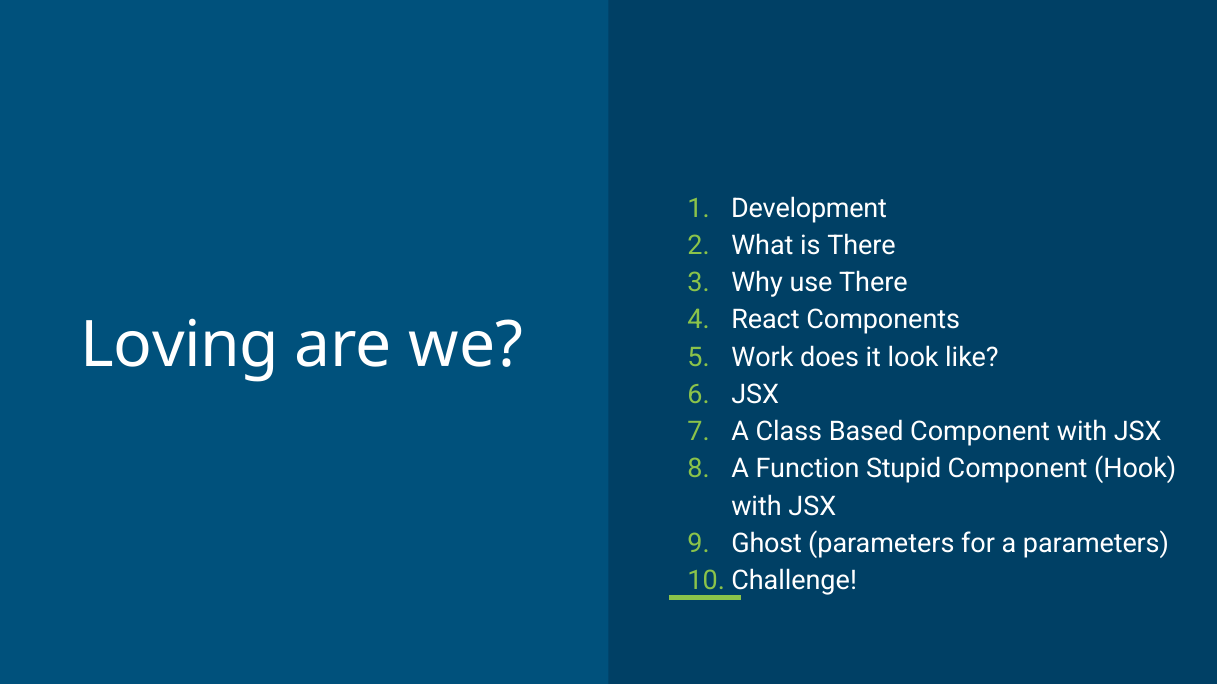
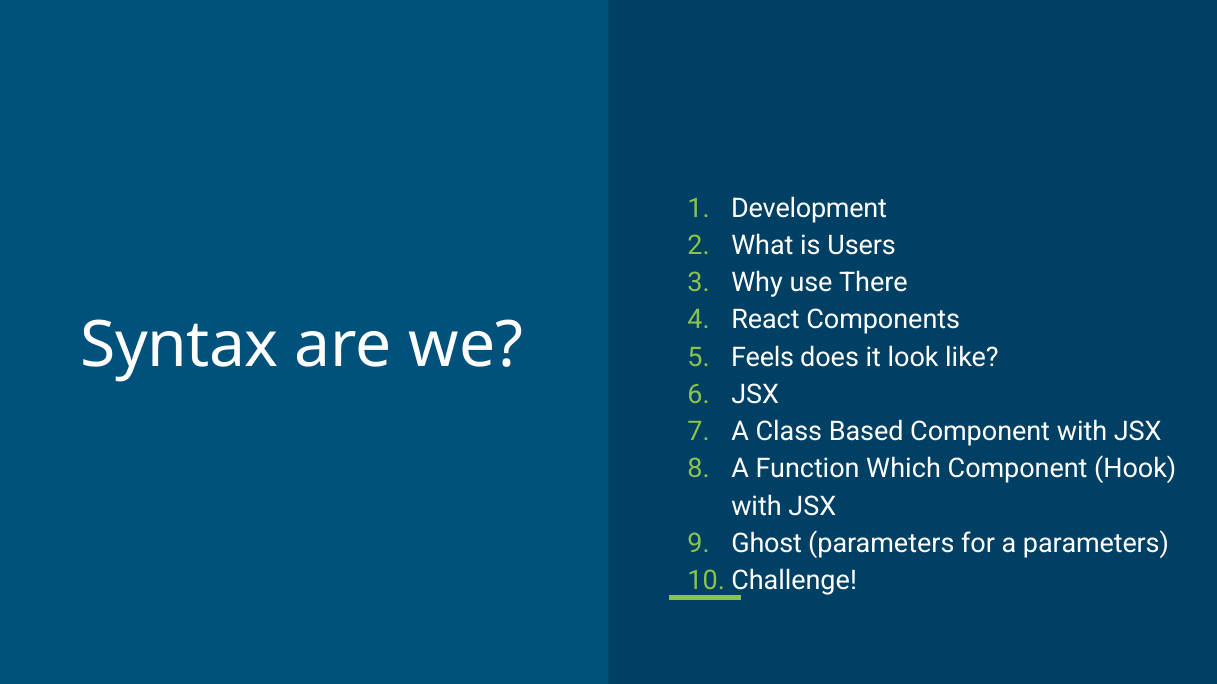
is There: There -> Users (862, 246)
Loving: Loving -> Syntax (180, 346)
Work: Work -> Feels (763, 358)
Stupid: Stupid -> Which (904, 469)
